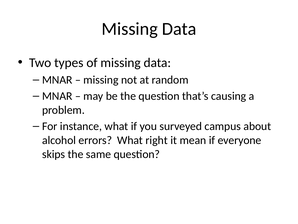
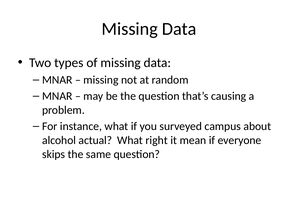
errors: errors -> actual (95, 140)
